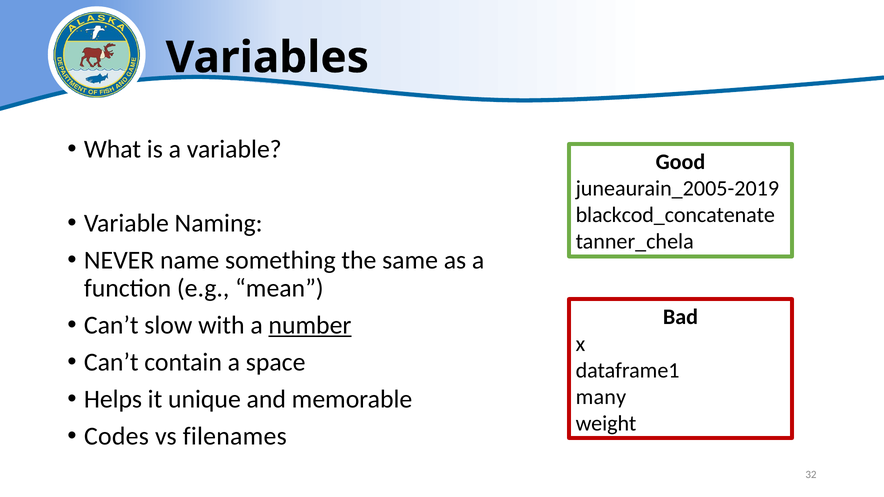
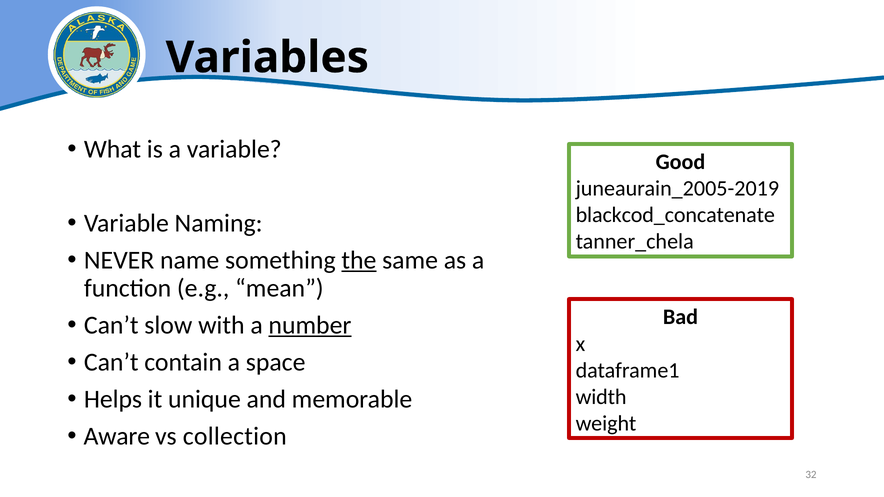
the underline: none -> present (359, 260)
many: many -> width (601, 397)
Codes: Codes -> Aware (117, 436)
filenames: filenames -> collection (235, 436)
